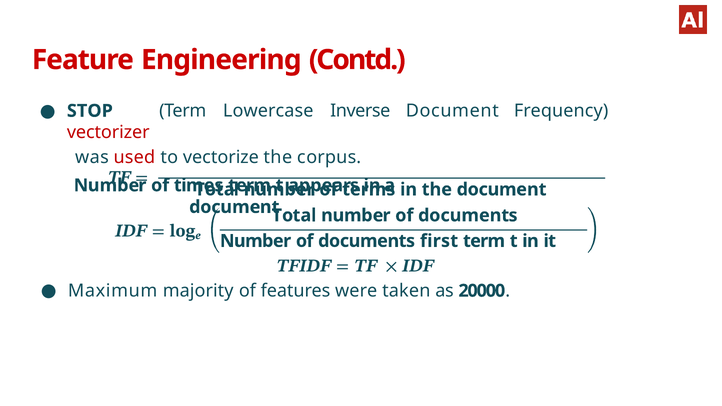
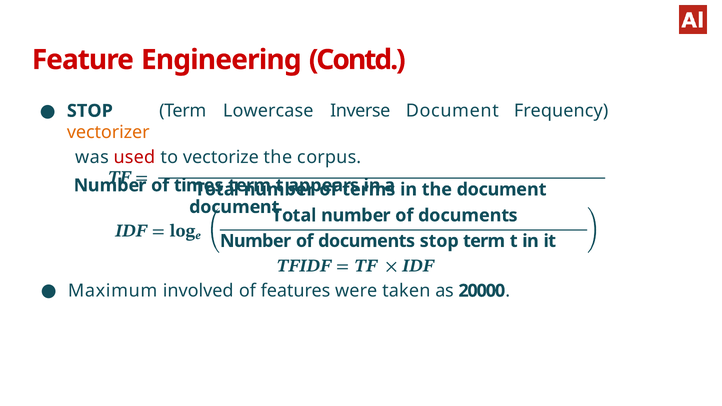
vectorizer colour: red -> orange (108, 133)
documents first: first -> stop (439, 241)
majority: majority -> involved (198, 291)
